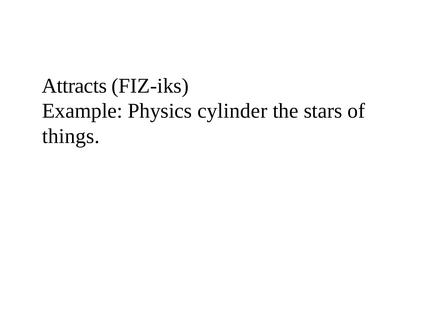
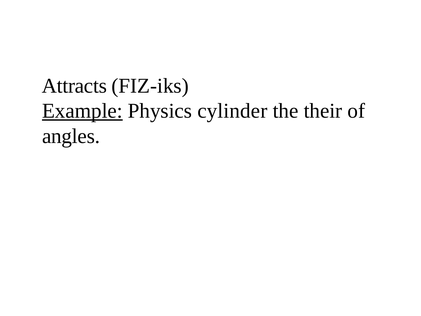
Example underline: none -> present (82, 111)
stars: stars -> their (323, 111)
things: things -> angles (71, 136)
